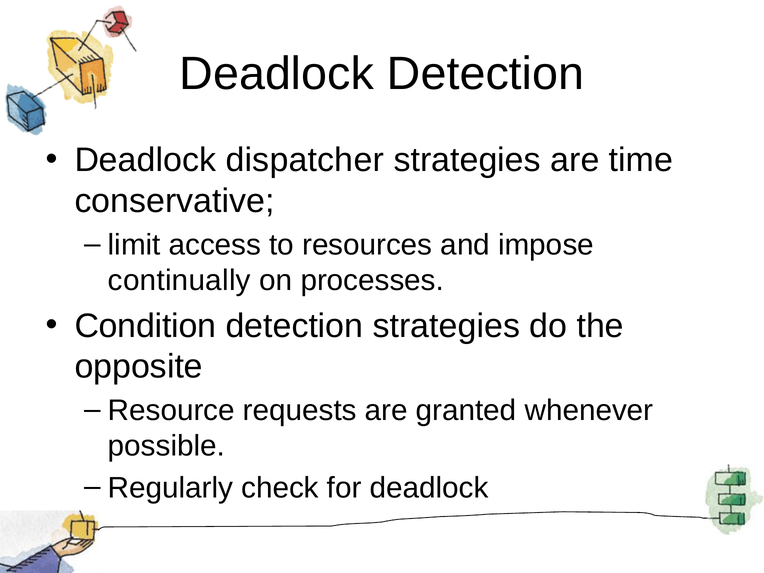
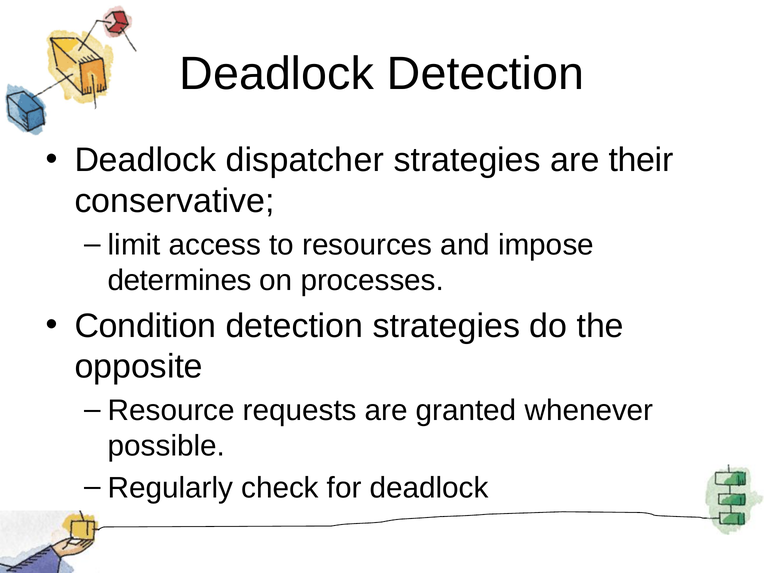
time: time -> their (641, 160)
continually: continually -> determines (180, 281)
